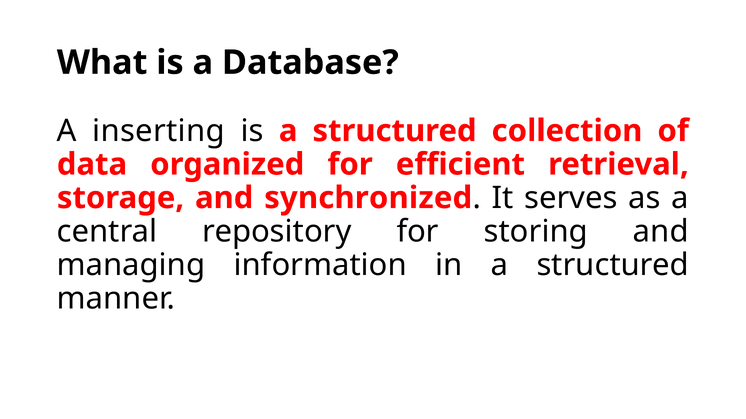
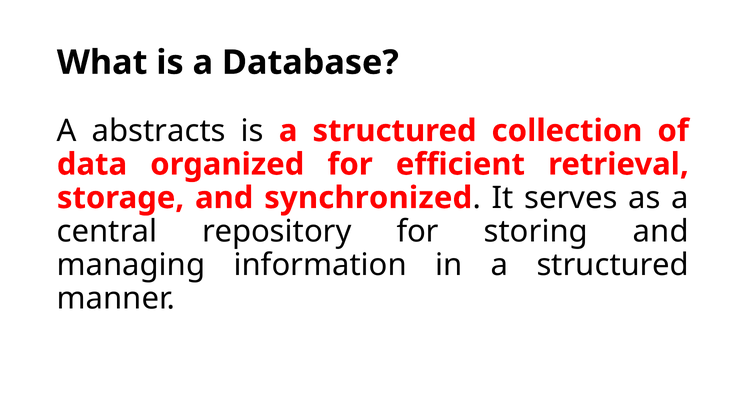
inserting: inserting -> abstracts (159, 131)
